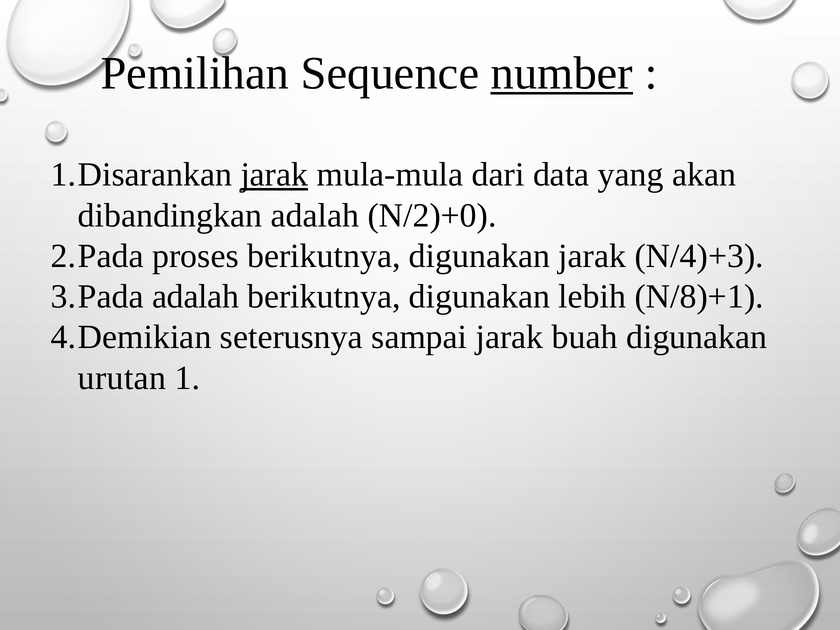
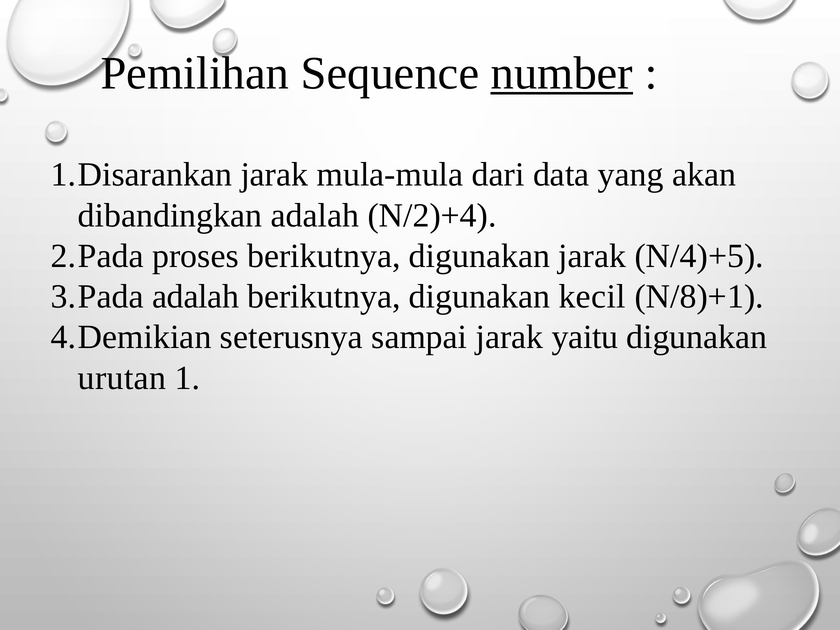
jarak underline: present -> none (274, 175)
N/2)+0: N/2)+0 -> N/2)+4 (432, 215)
N/4)+3: N/4)+3 -> N/4)+5 (699, 256)
lebih: lebih -> kecil (592, 297)
buah: buah -> yaitu (585, 337)
